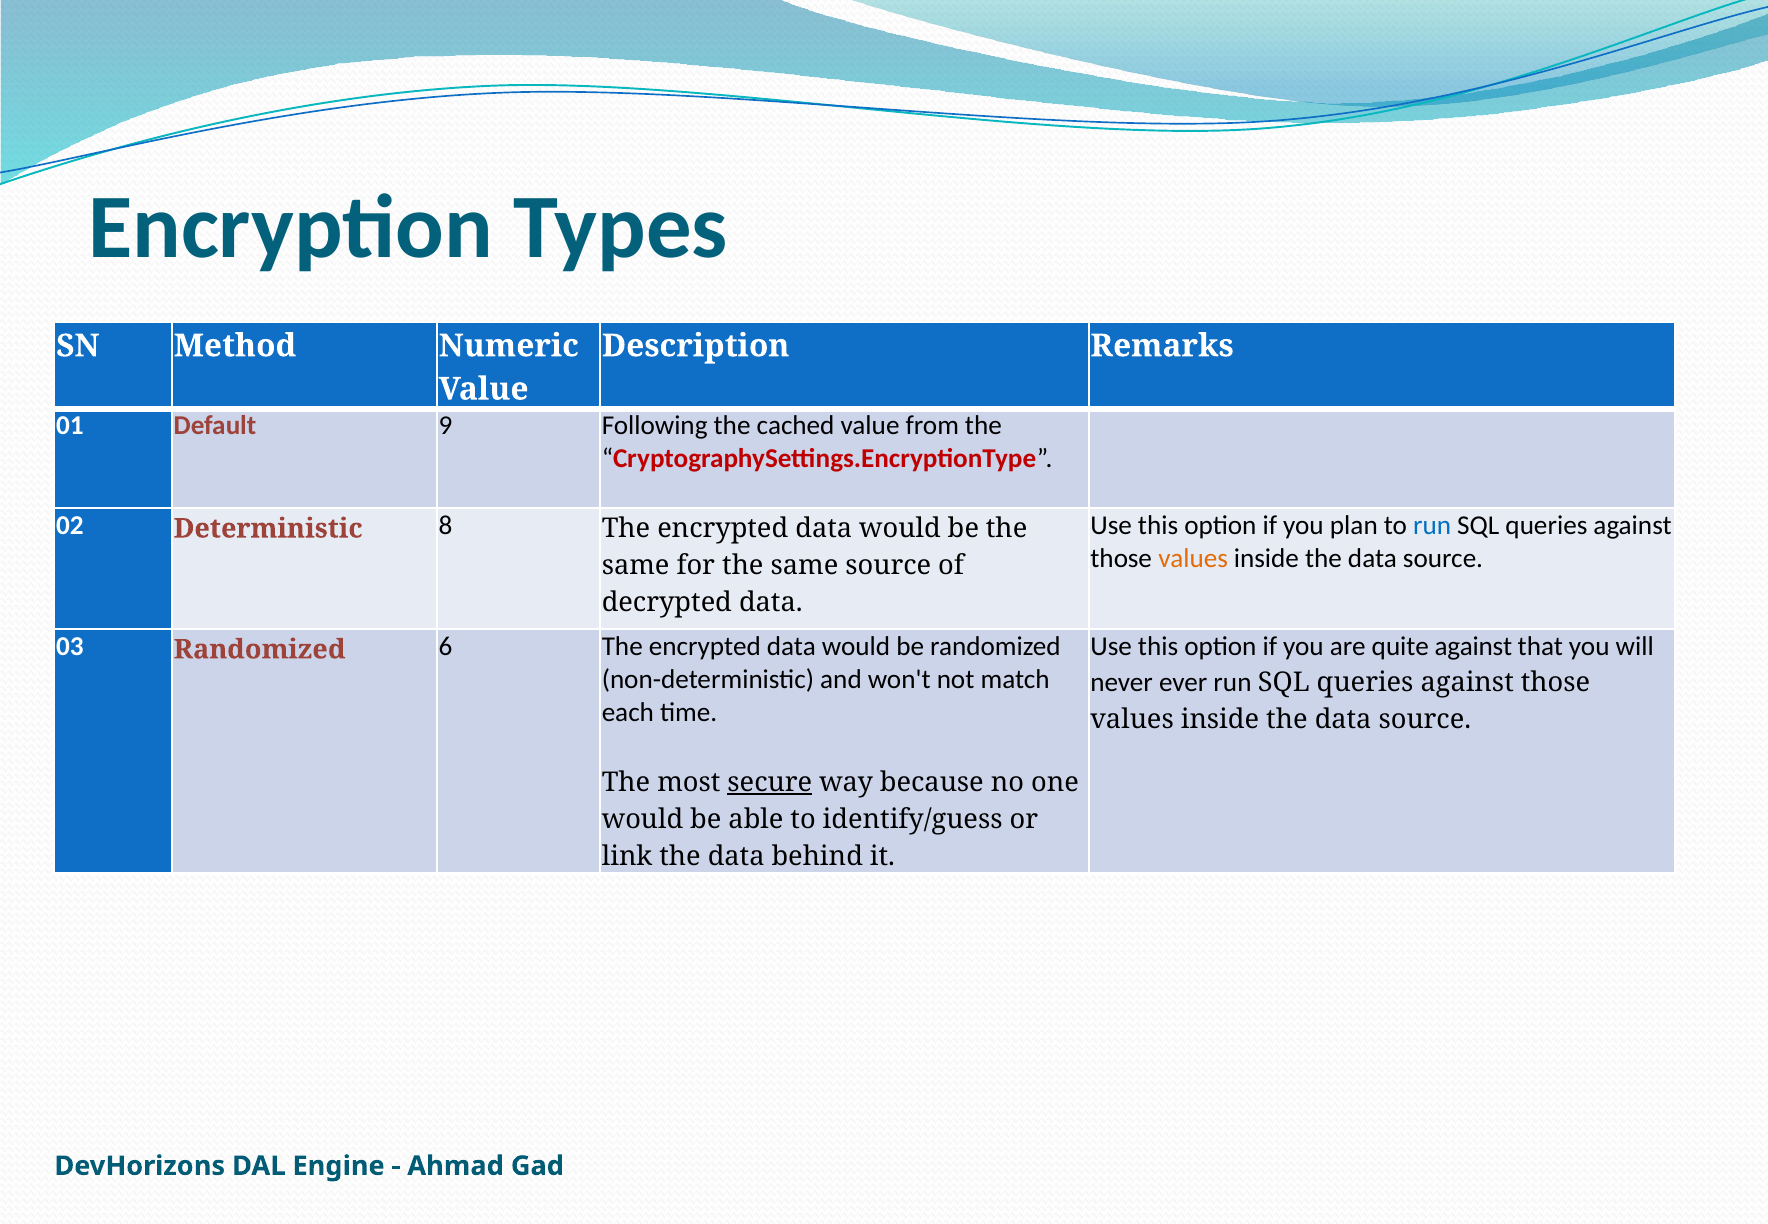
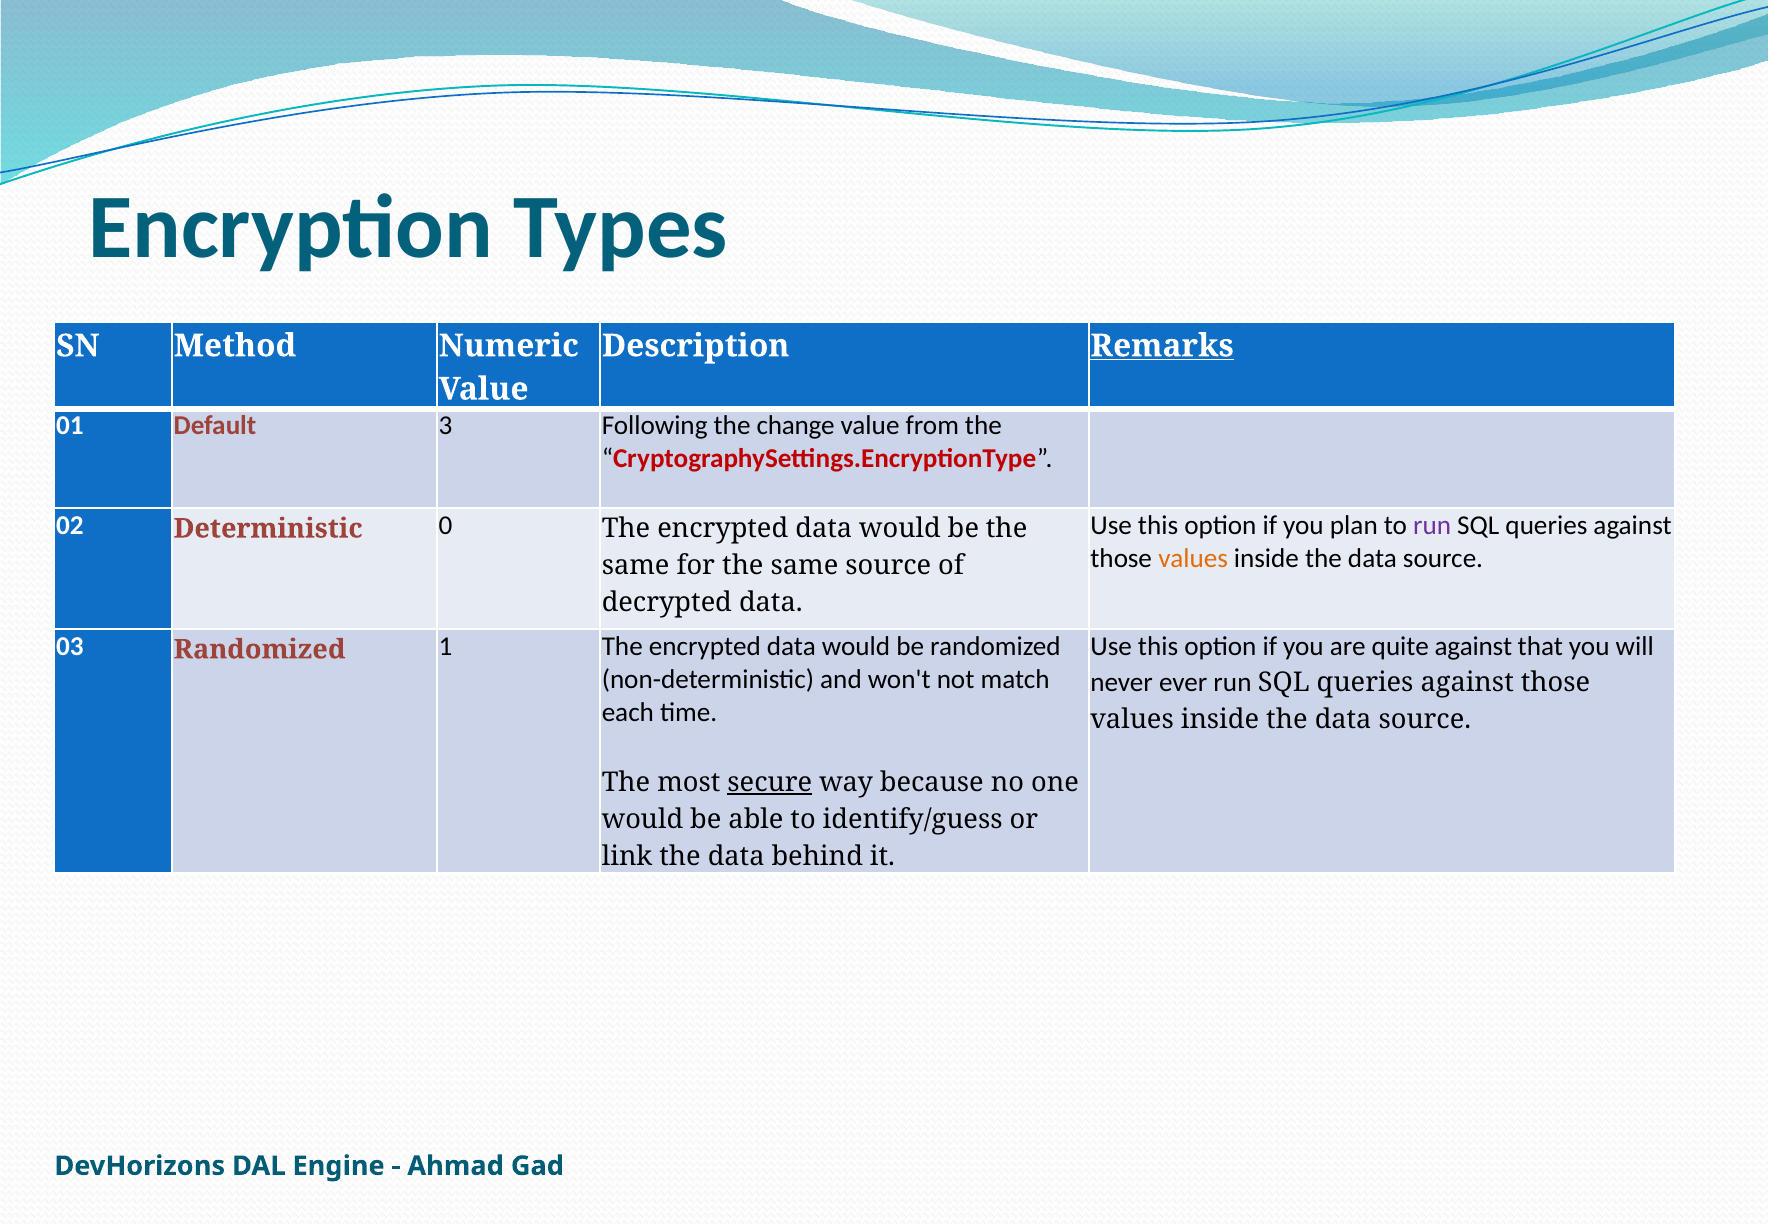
Remarks underline: none -> present (1162, 346)
9: 9 -> 3 (446, 426)
cached: cached -> change (796, 426)
8: 8 -> 0 (446, 525)
run colour: blue -> purple (1432, 525)
6: 6 -> 1 (446, 646)
